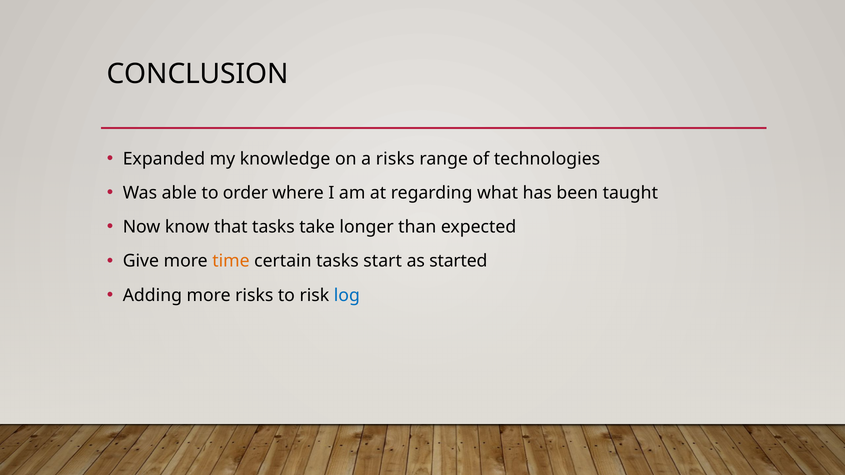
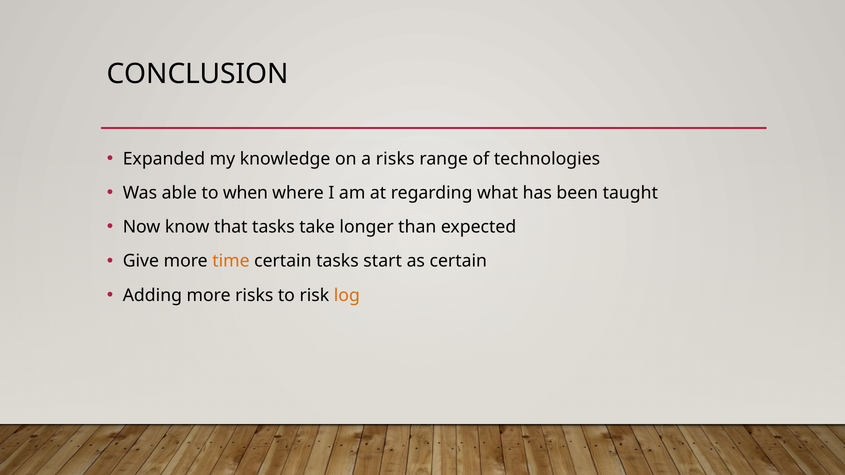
order: order -> when (245, 193)
as started: started -> certain (458, 261)
log colour: blue -> orange (347, 296)
